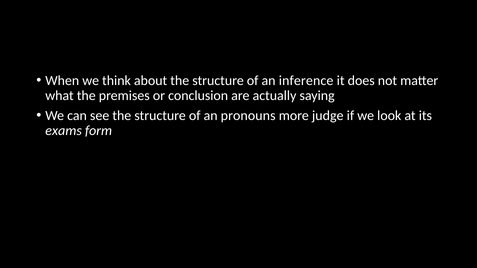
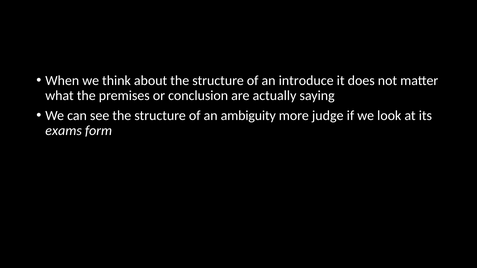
inference: inference -> introduce (306, 81)
pronouns: pronouns -> ambiguity (248, 116)
